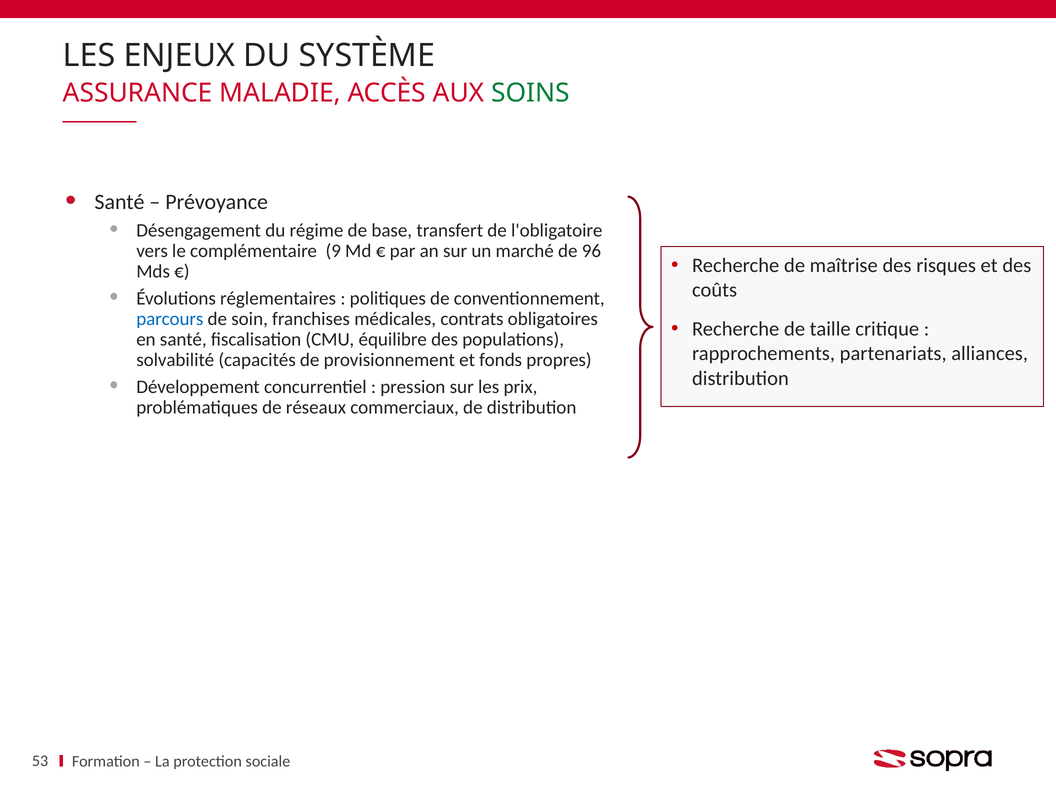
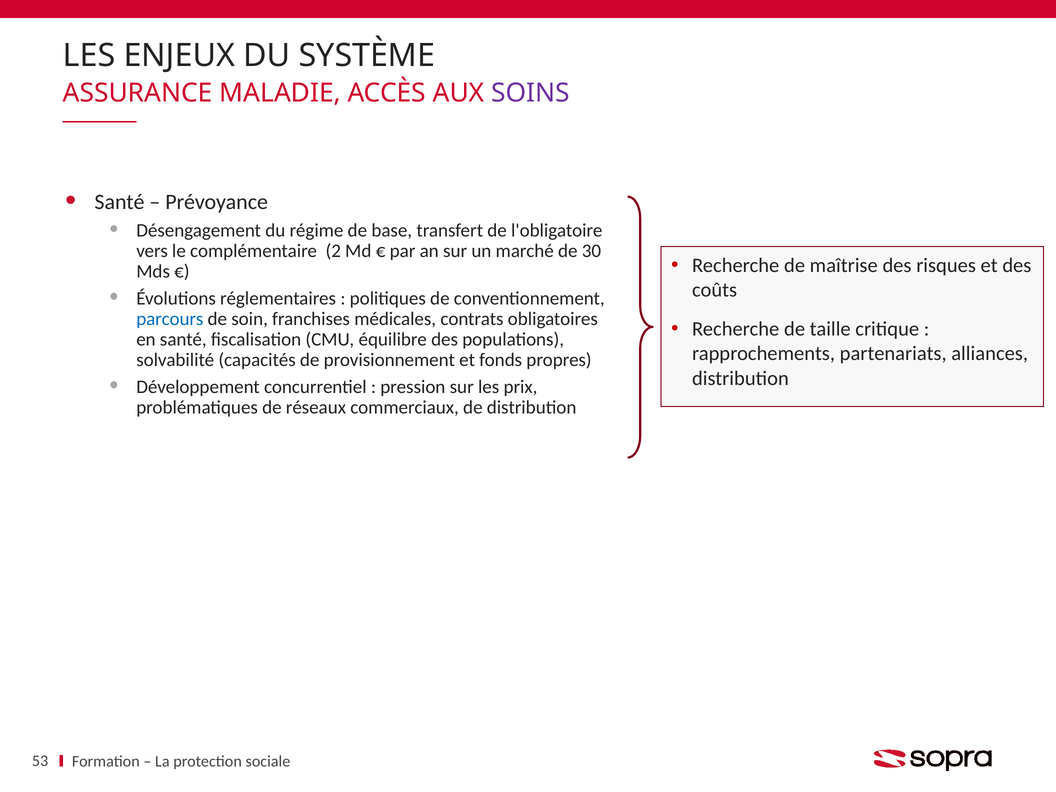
SOINS colour: green -> purple (531, 93)
9: 9 -> 2 (333, 251)
96: 96 -> 30 (591, 251)
